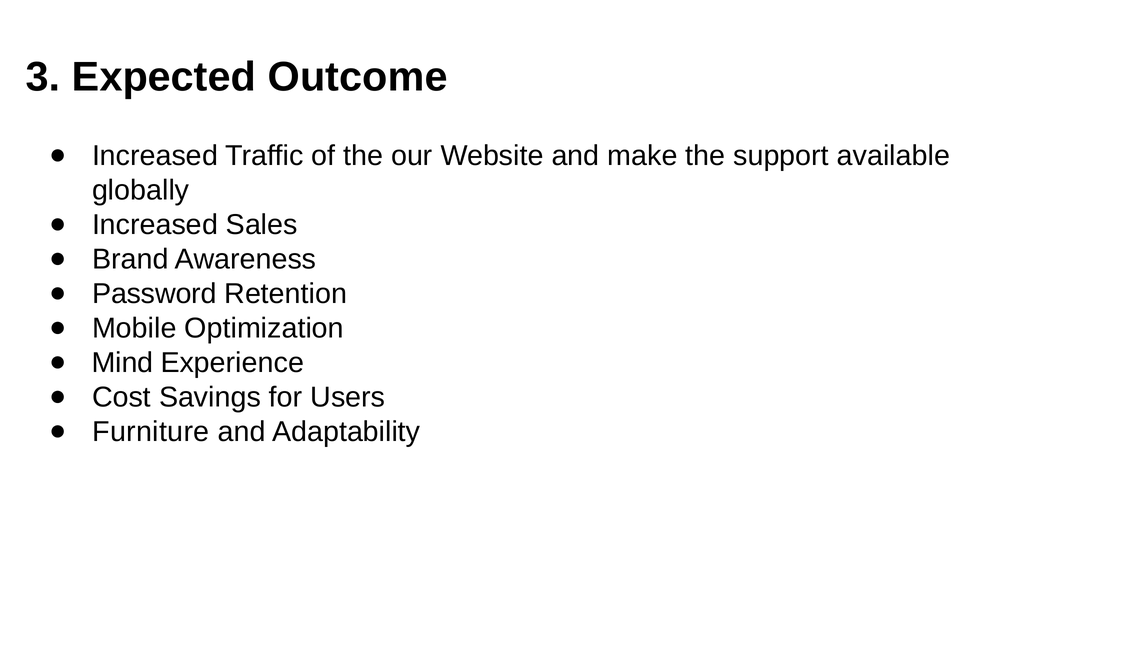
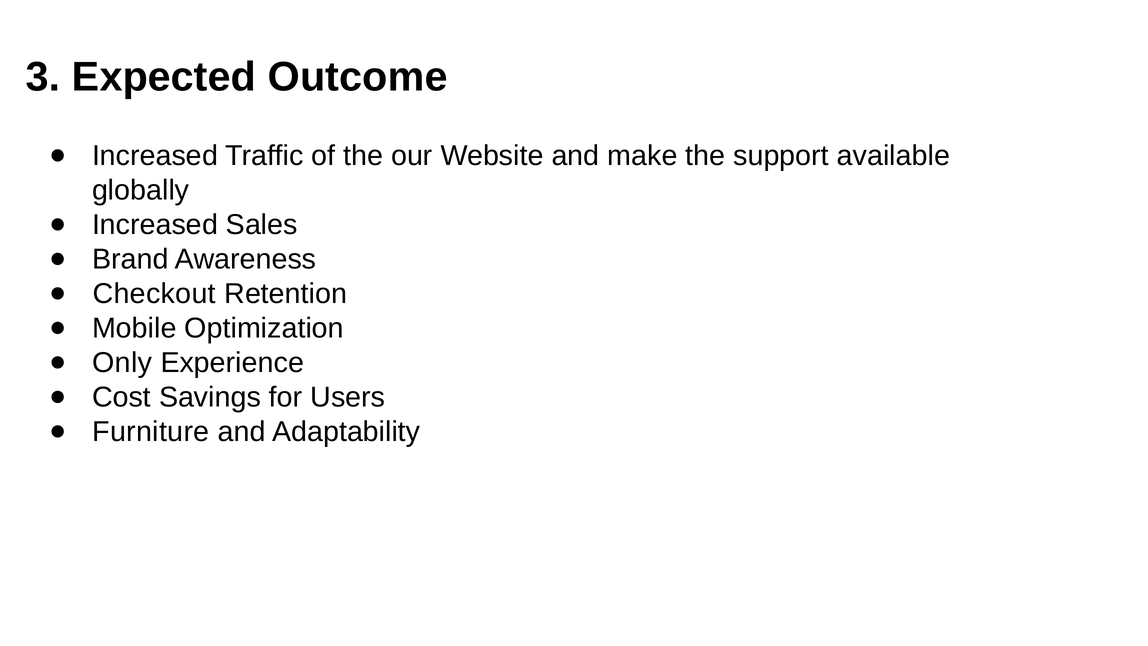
Password: Password -> Checkout (154, 294)
Mind: Mind -> Only (122, 363)
